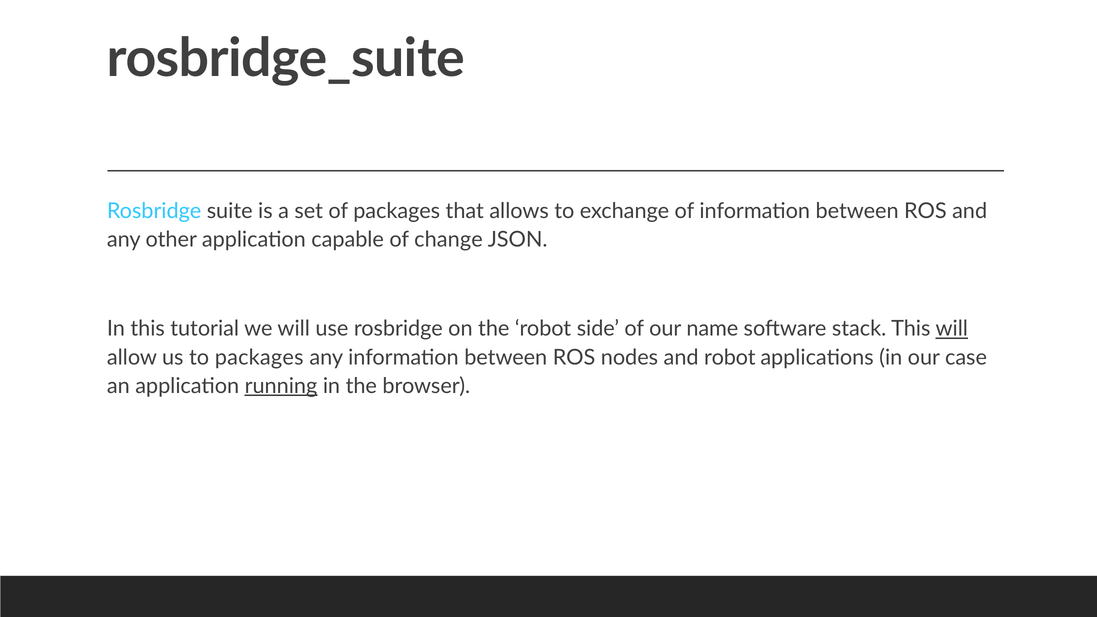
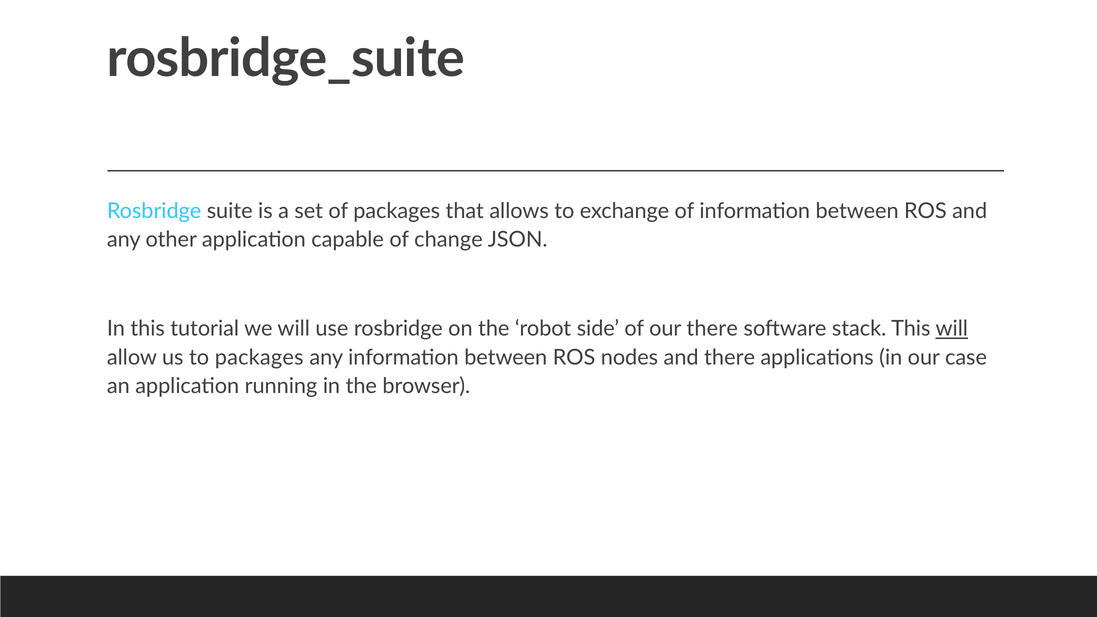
our name: name -> there (712, 329)
and robot: robot -> there (730, 357)
running underline: present -> none (281, 386)
